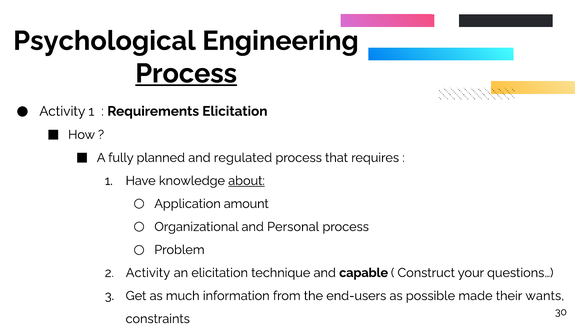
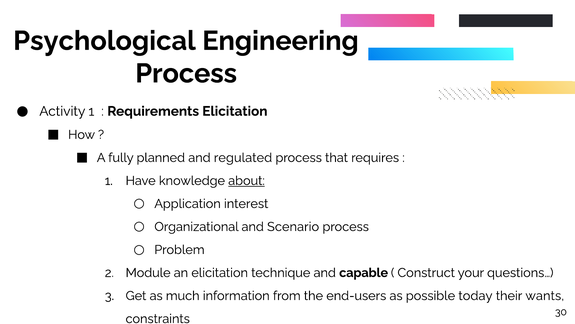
Process underline: present -> none (186, 73)
amount: amount -> interest (246, 203)
Personal: Personal -> Scenario (293, 226)
Activity: Activity -> Module (148, 272)
made: made -> today (475, 295)
